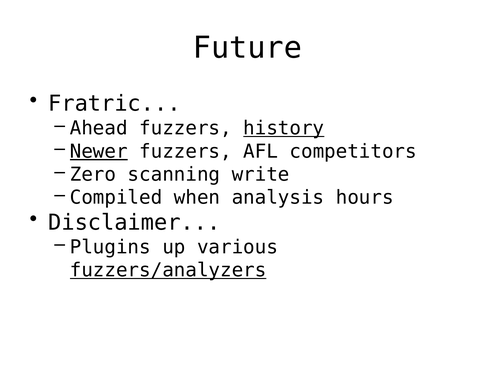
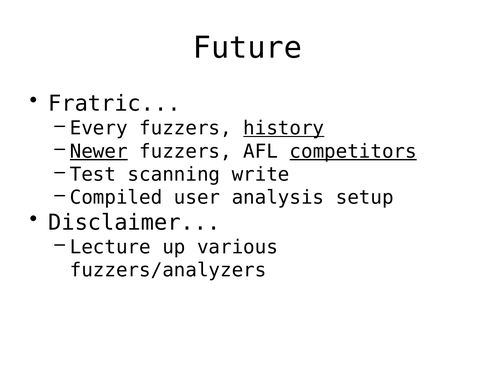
Ahead: Ahead -> Every (99, 128)
competitors underline: none -> present (353, 151)
Zero: Zero -> Test (93, 175)
when: when -> user (197, 198)
hours: hours -> setup (365, 198)
Plugins: Plugins -> Lecture (110, 247)
fuzzers/analyzers underline: present -> none (168, 270)
